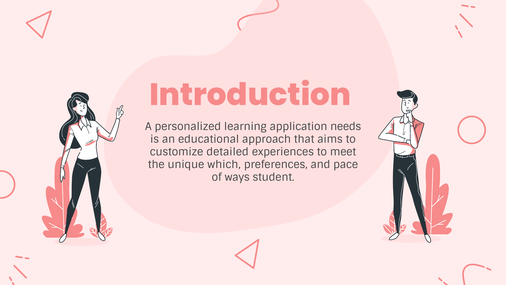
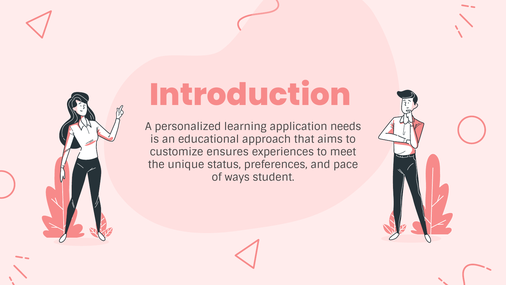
detailed: detailed -> ensures (228, 152)
which: which -> status (224, 165)
